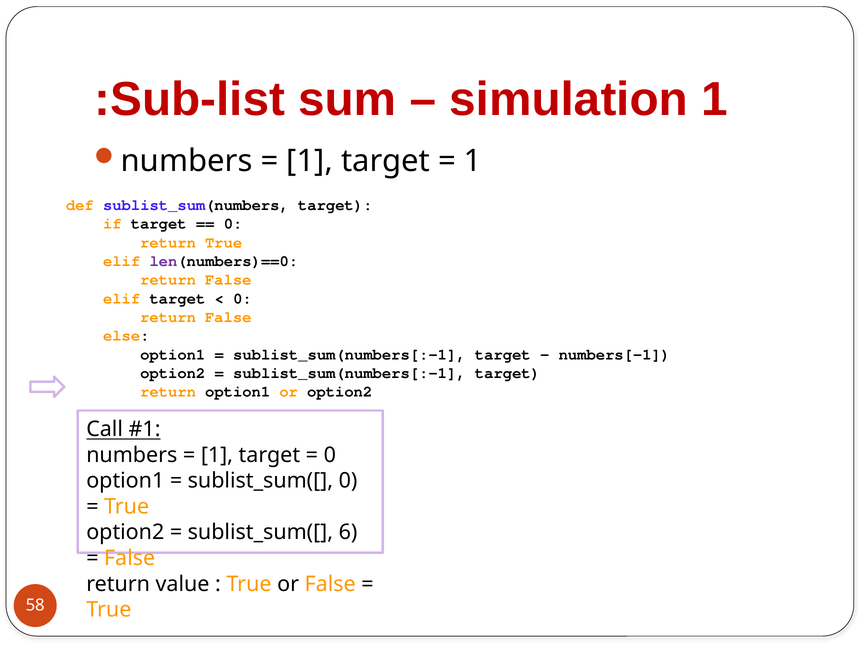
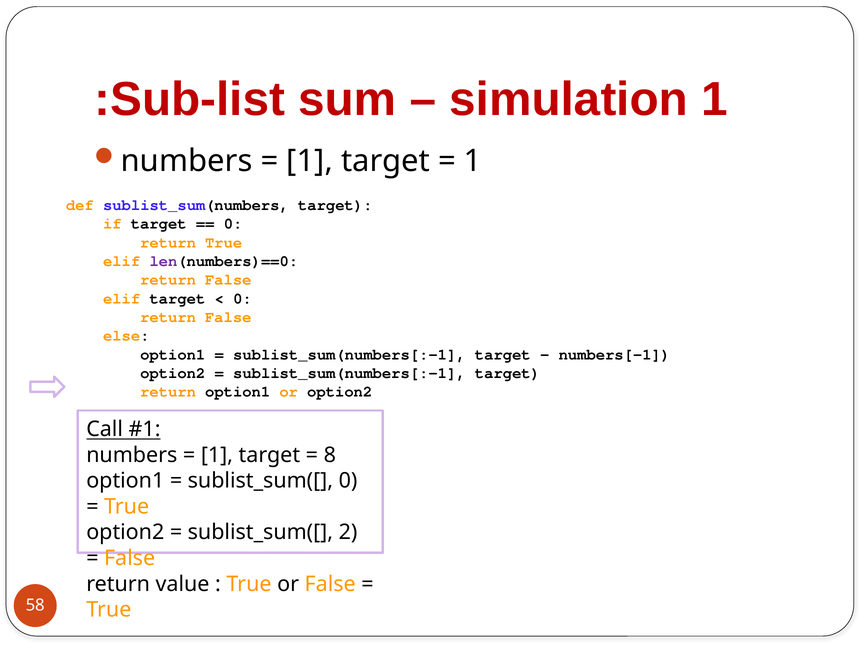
0: 0 -> 8 (330, 455)
6: 6 -> 2 (348, 532)
